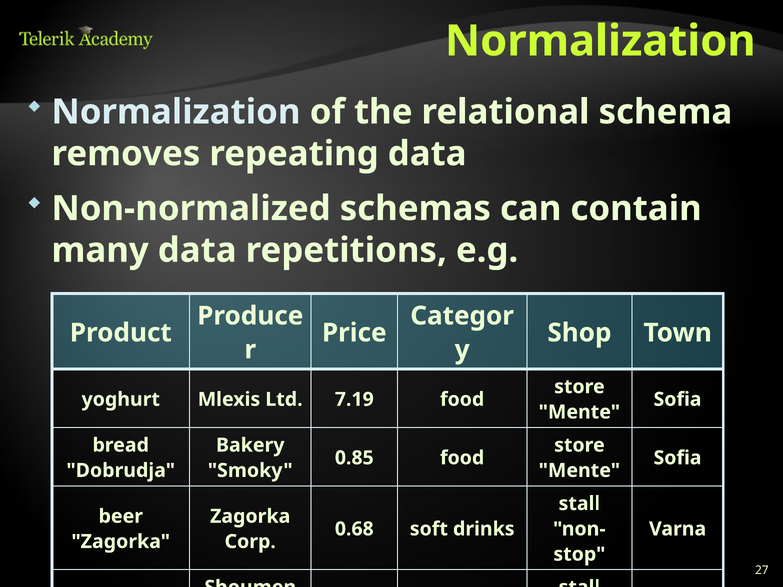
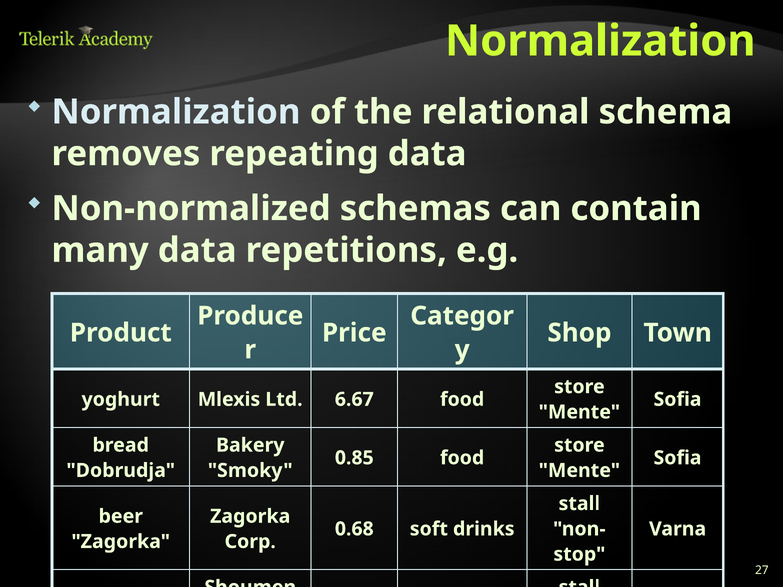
7.19: 7.19 -> 6.67 (354, 400)
